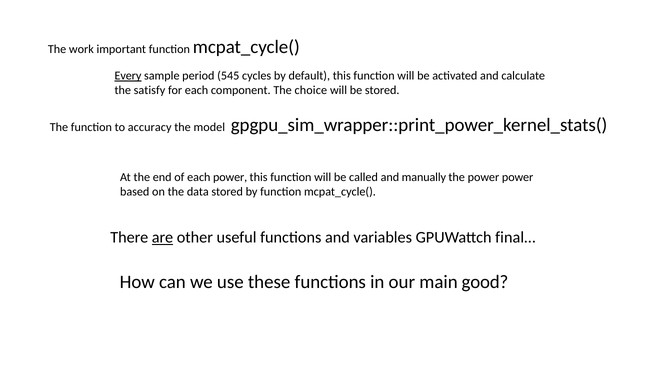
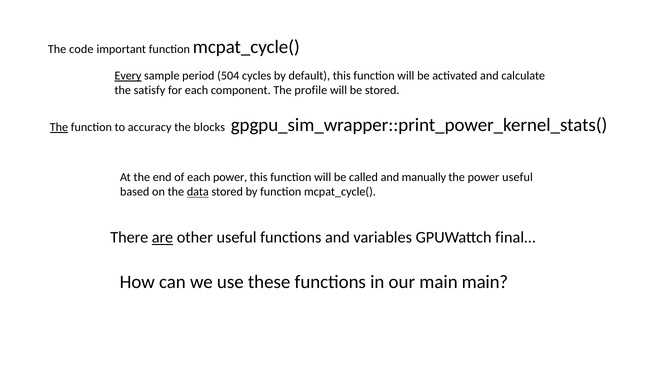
work: work -> code (81, 49)
545: 545 -> 504 (228, 76)
choice: choice -> profile (311, 90)
The underline: none -> present (59, 127)
model: model -> blocks (209, 127)
power power: power -> useful (518, 177)
data underline: none -> present (198, 192)
main good: good -> main (485, 282)
